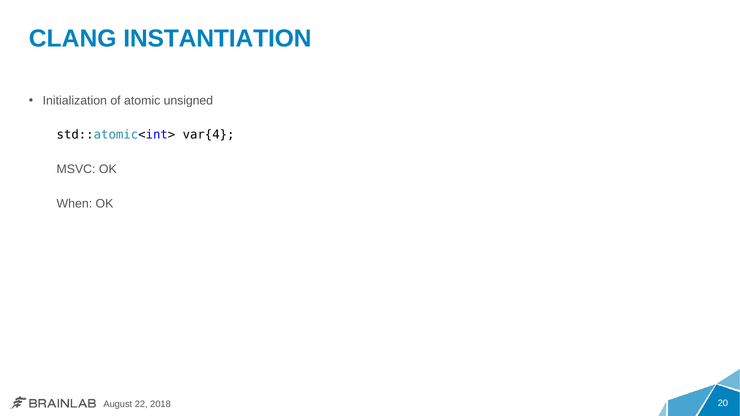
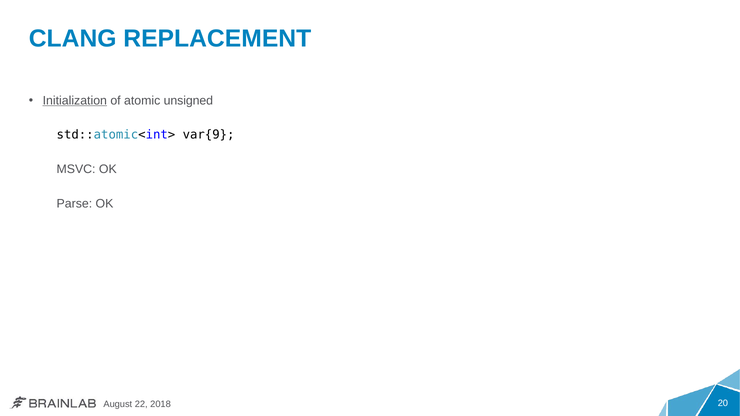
INSTANTIATION: INSTANTIATION -> REPLACEMENT (217, 39)
Initialization underline: none -> present (75, 101)
var{4: var{4 -> var{9 (209, 135)
When: When -> Parse (74, 204)
